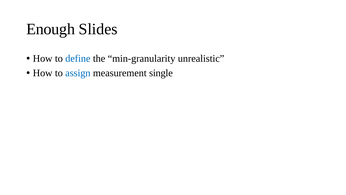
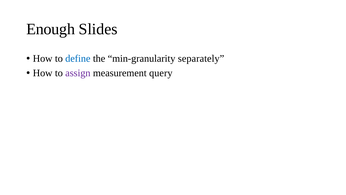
unrealistic: unrealistic -> separately (201, 58)
assign colour: blue -> purple (78, 73)
single: single -> query (161, 73)
